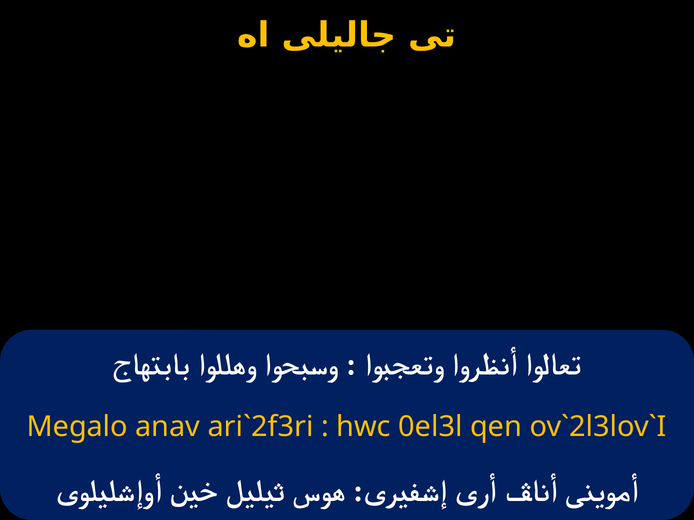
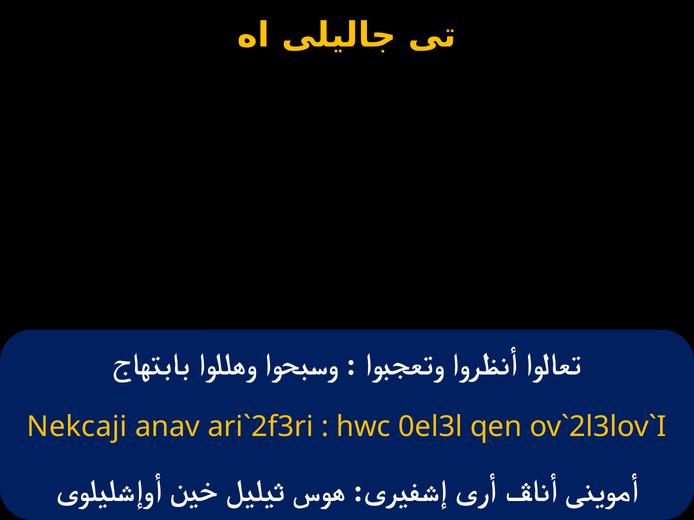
Megalo: Megalo -> Nekcaji (77, 427)
